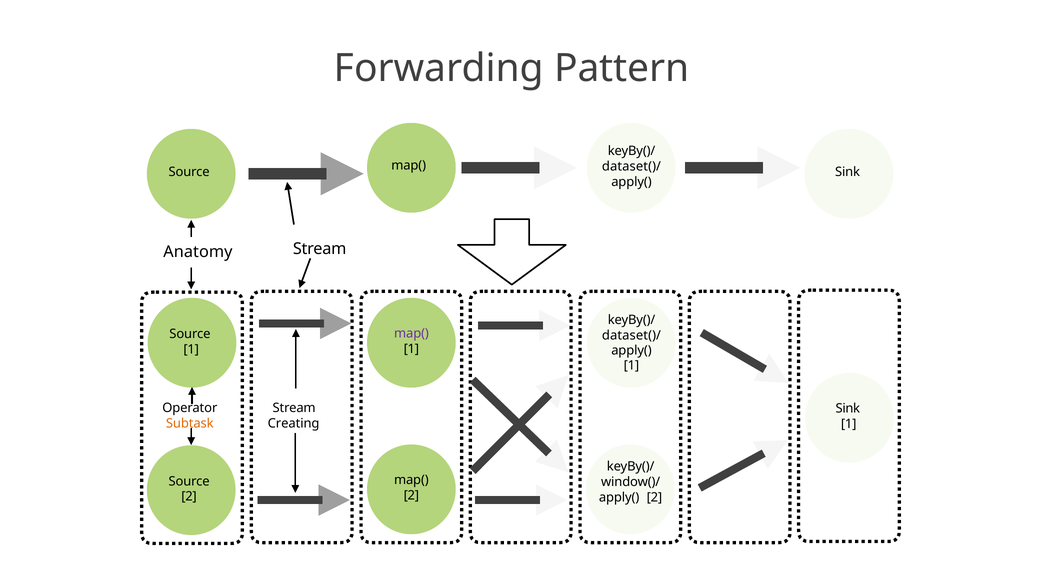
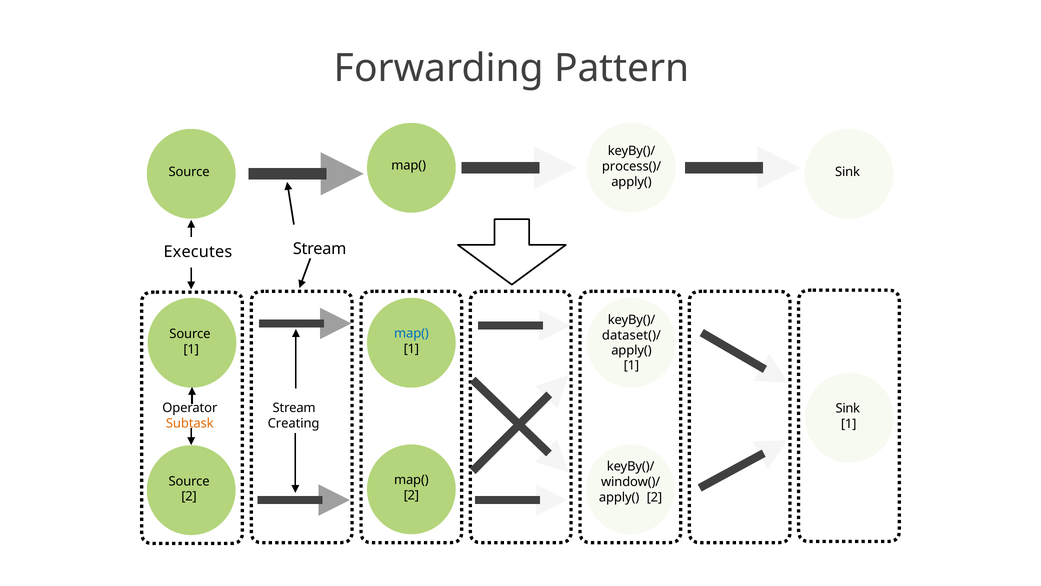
dataset()/: dataset()/ -> process()/ (632, 166)
Anatomy: Anatomy -> Executes (198, 252)
map( colour: purple -> blue (411, 333)
